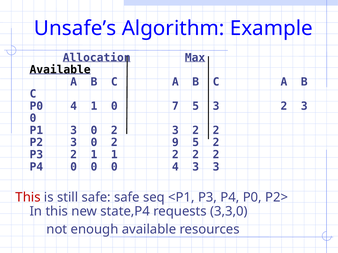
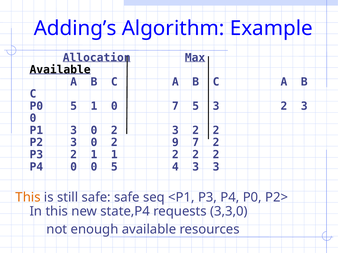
Unsafe’s: Unsafe’s -> Adding’s (75, 28)
P0 4: 4 -> 5 (74, 106)
9 5: 5 -> 7 (196, 143)
0 0 0: 0 -> 5 (114, 167)
This colour: red -> orange (28, 198)
